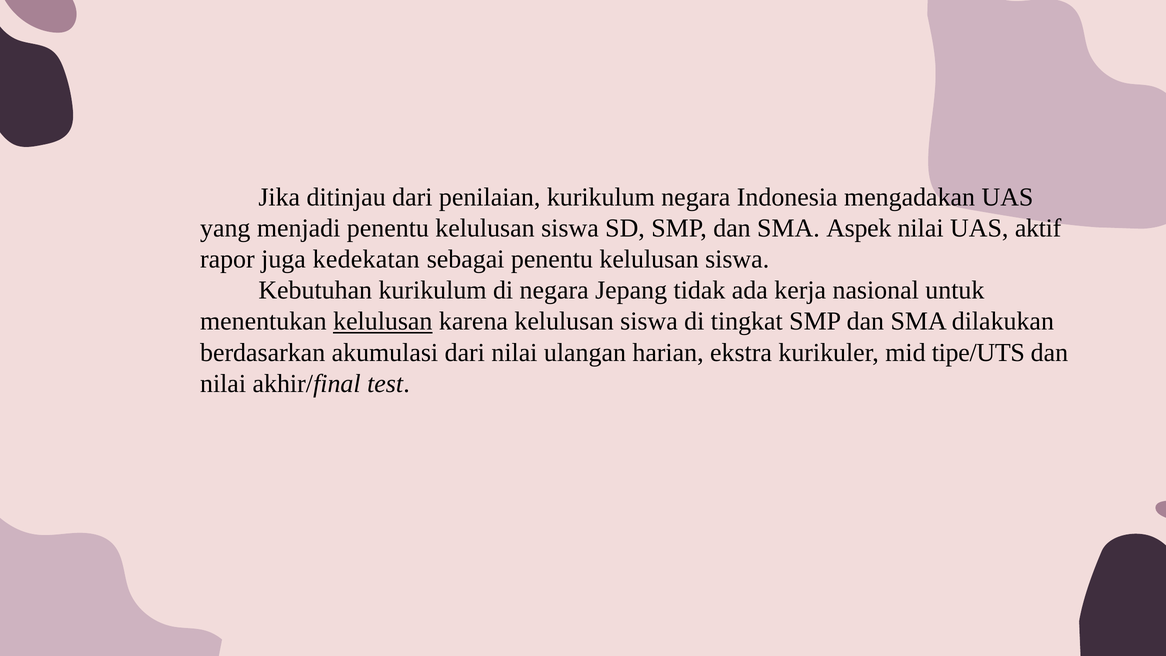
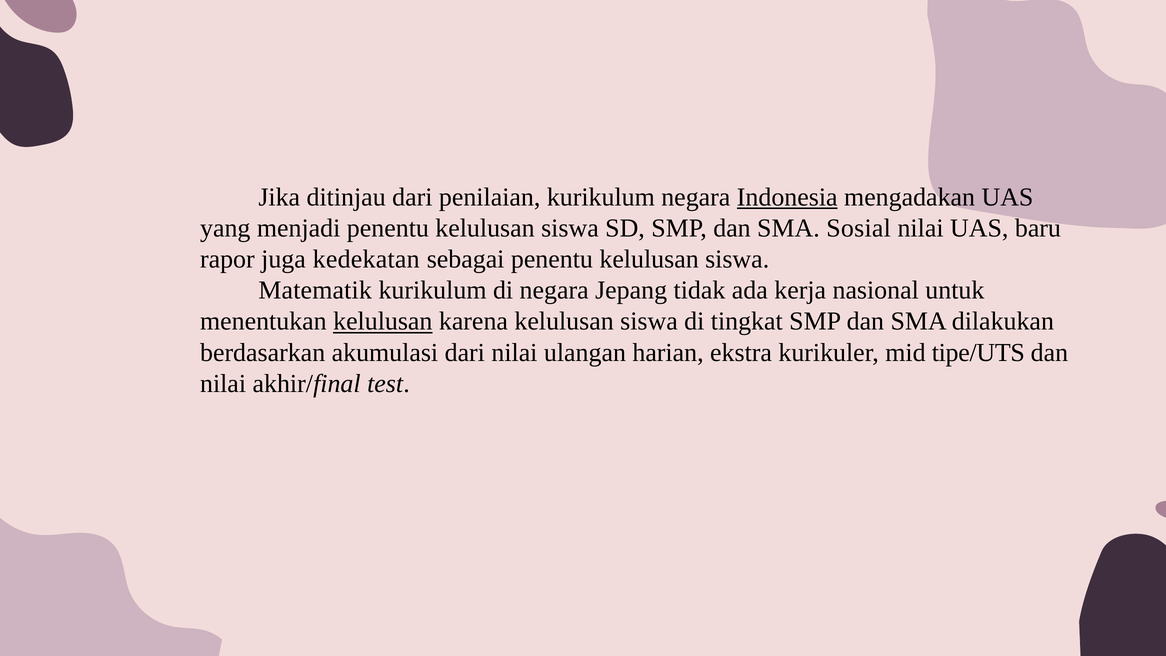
Indonesia underline: none -> present (787, 197)
Aspek: Aspek -> Sosial (859, 228)
aktif: aktif -> baru (1038, 228)
Kebutuhan: Kebutuhan -> Matematik (315, 290)
